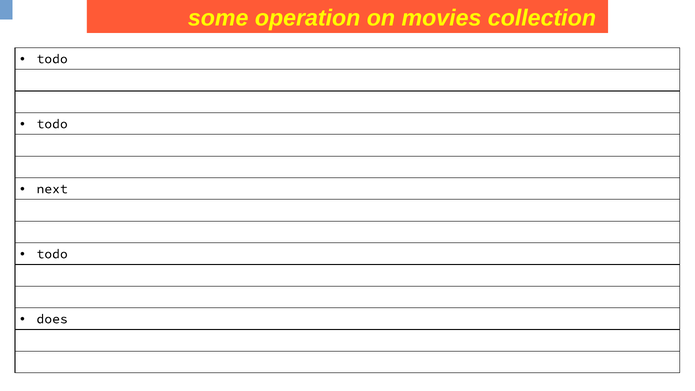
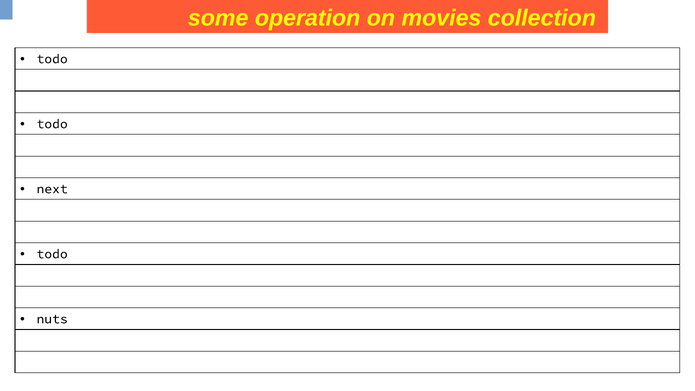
does: does -> nuts (52, 319)
